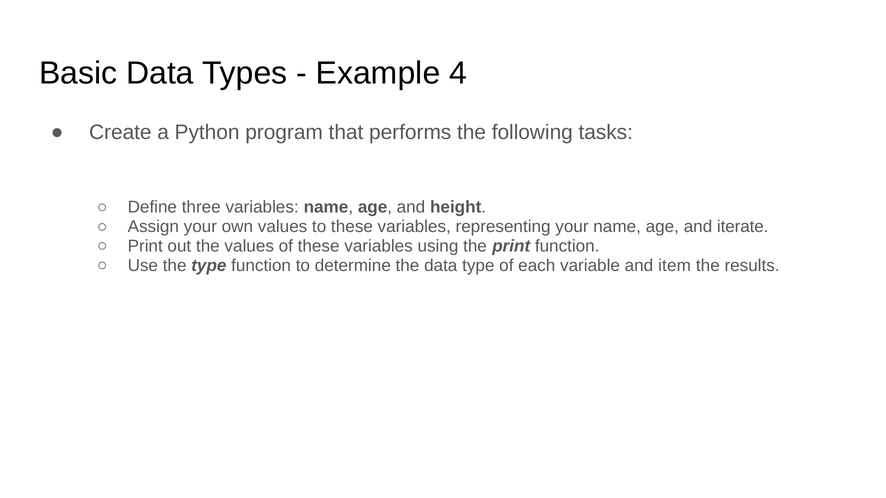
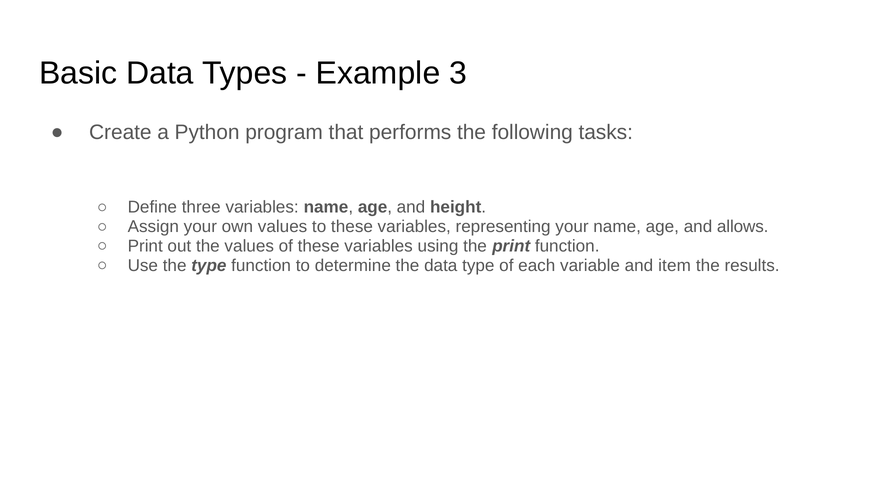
4: 4 -> 3 (458, 73)
iterate: iterate -> allows (743, 227)
